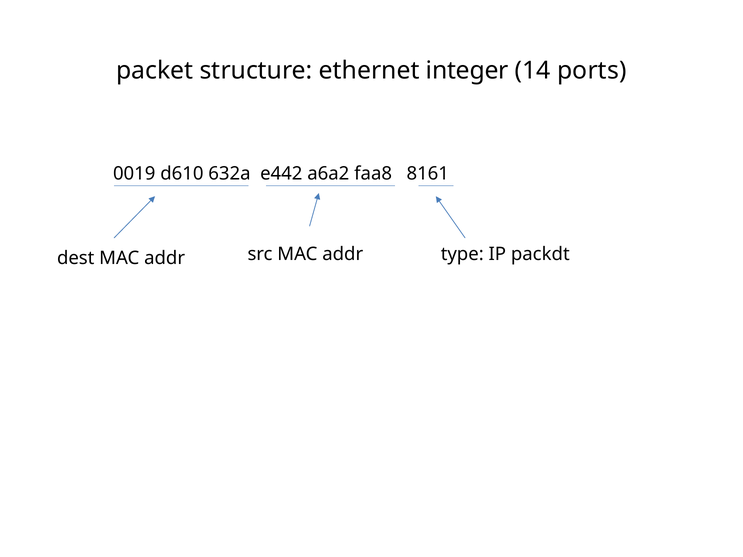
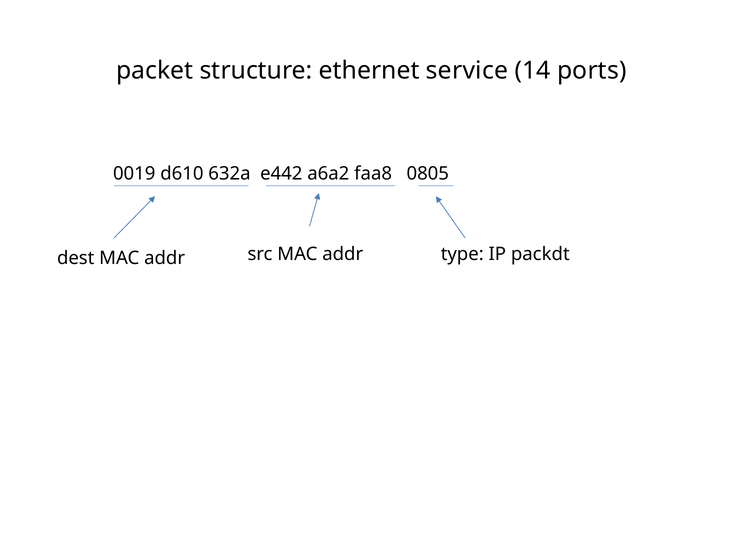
integer: integer -> service (467, 70)
8161: 8161 -> 0805 (428, 174)
